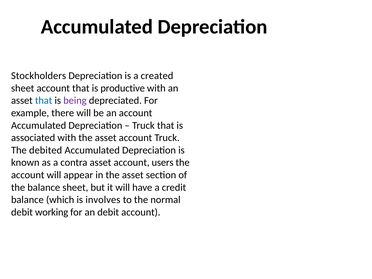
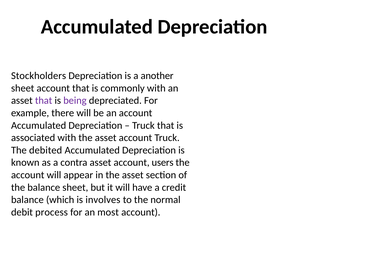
created: created -> another (157, 76)
productive: productive -> commonly (123, 88)
that colour: blue -> purple (44, 101)
working: working -> process (52, 212)
an debit: debit -> most (108, 212)
